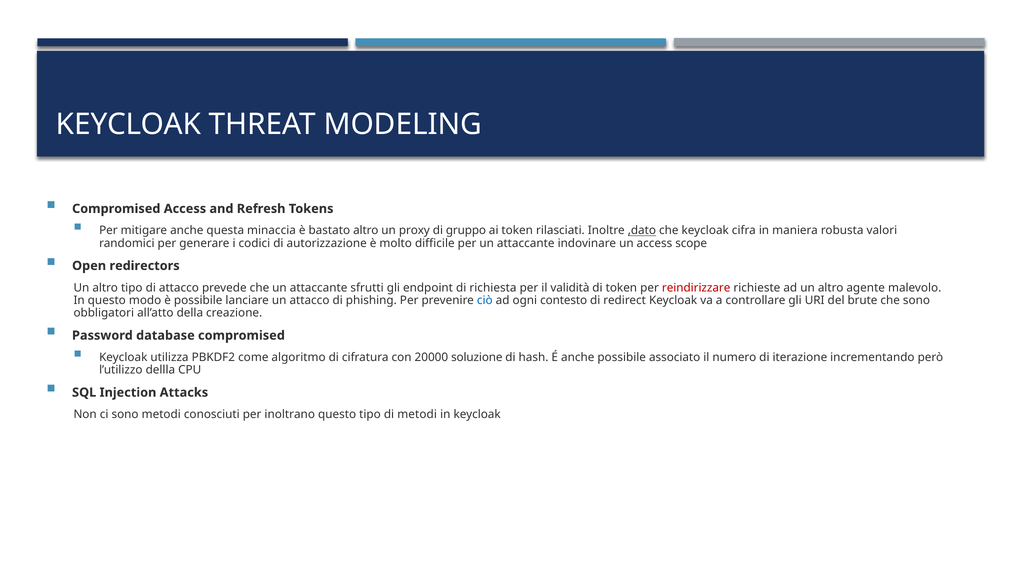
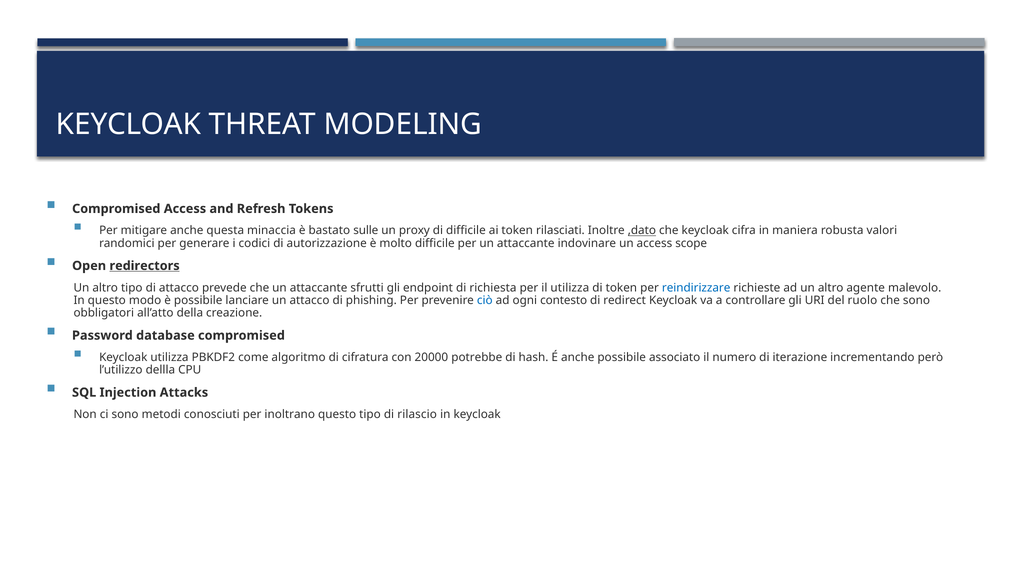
bastato altro: altro -> sulle (366, 231)
di gruppo: gruppo -> difficile (466, 231)
redirectors underline: none -> present (145, 266)
il validità: validità -> utilizza (570, 288)
reindirizzare colour: red -> blue (696, 288)
brute: brute -> ruolo (862, 300)
soluzione: soluzione -> potrebbe (477, 357)
di metodi: metodi -> rilascio (417, 414)
